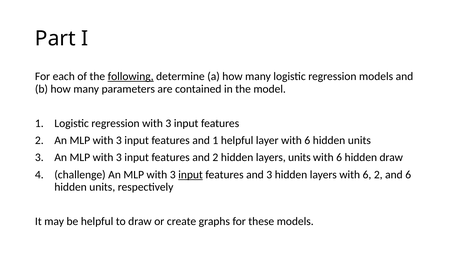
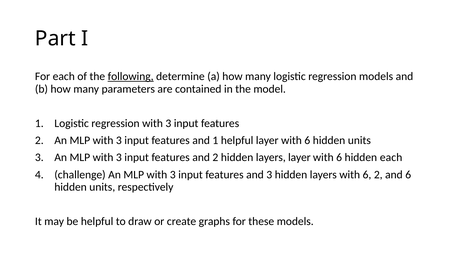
layers units: units -> layer (299, 158)
hidden draw: draw -> each (391, 158)
input underline: present -> none (191, 175)
